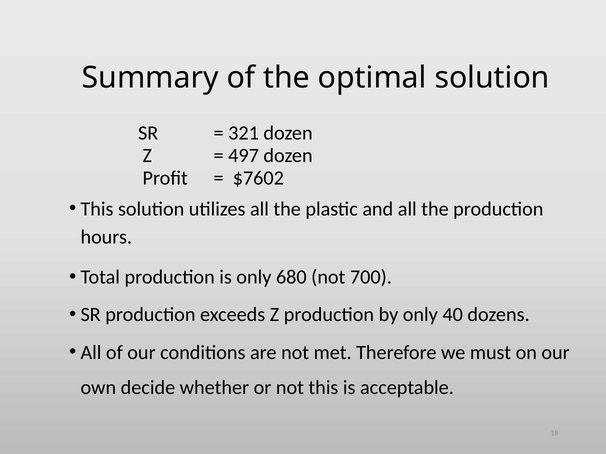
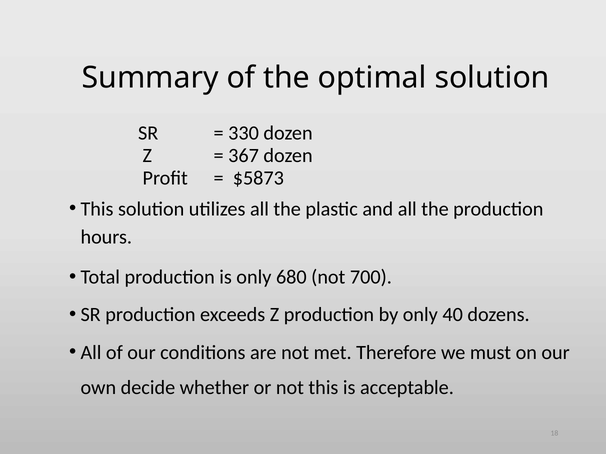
321: 321 -> 330 (244, 133)
497: 497 -> 367 (244, 156)
$7602: $7602 -> $5873 (258, 178)
